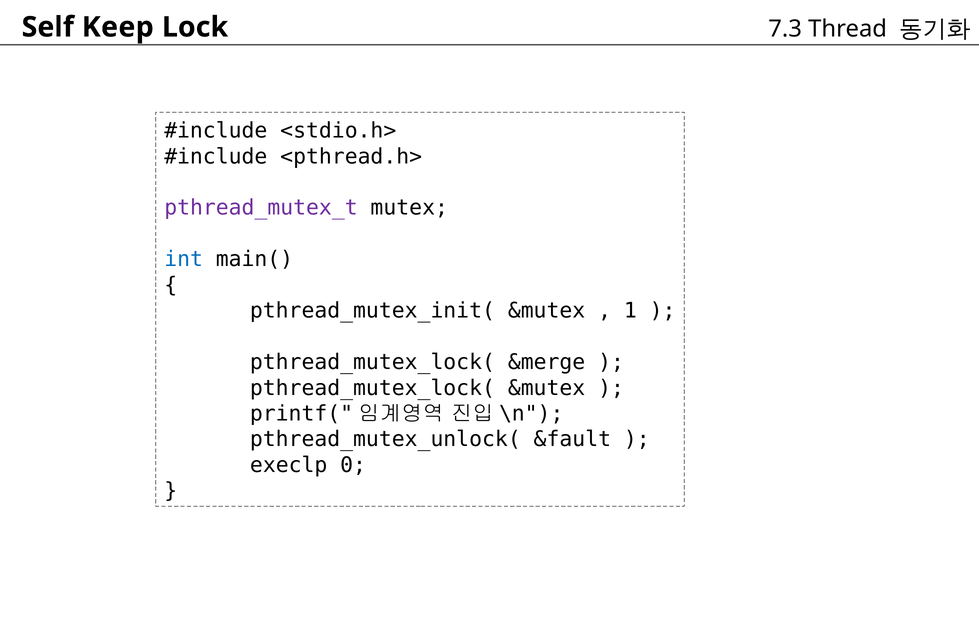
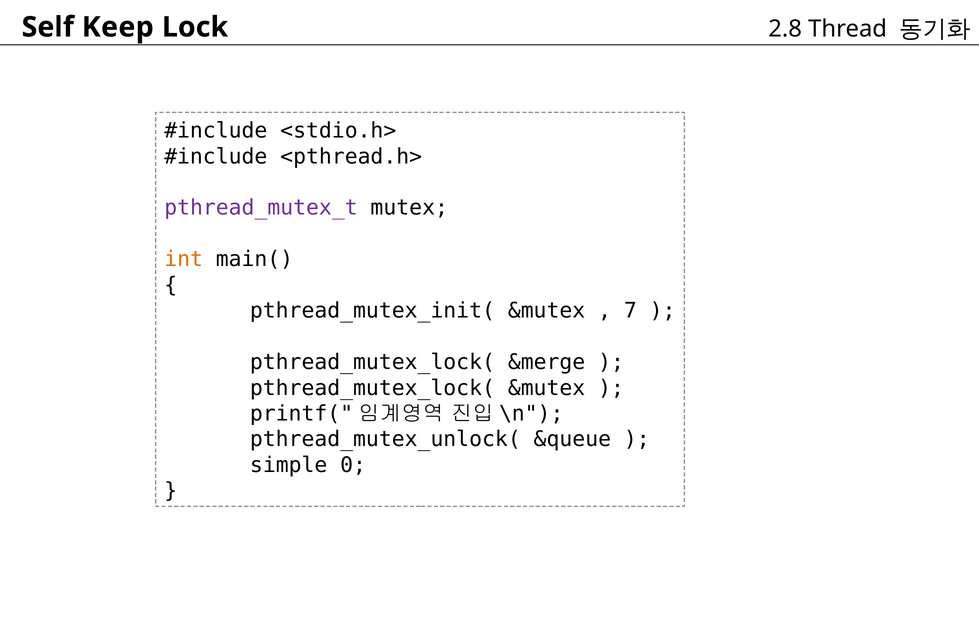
7.3: 7.3 -> 2.8 (785, 29)
int colour: blue -> orange (184, 259)
1: 1 -> 7 (630, 311)
&fault: &fault -> &queue (572, 439)
execlp: execlp -> simple (289, 465)
